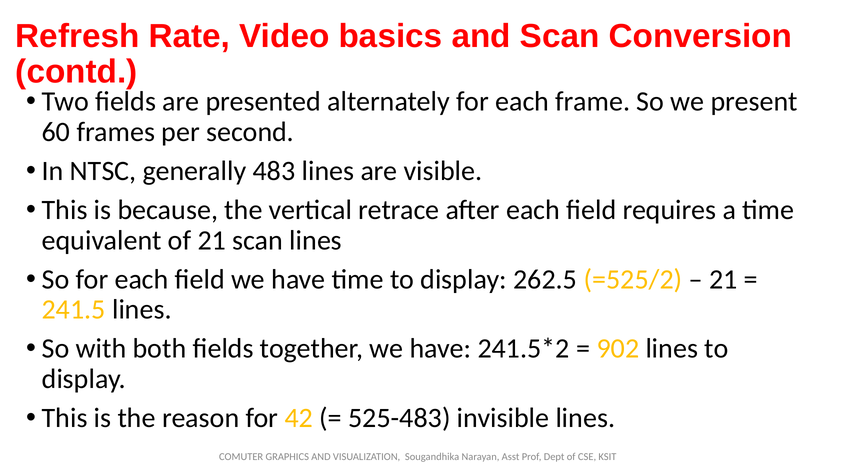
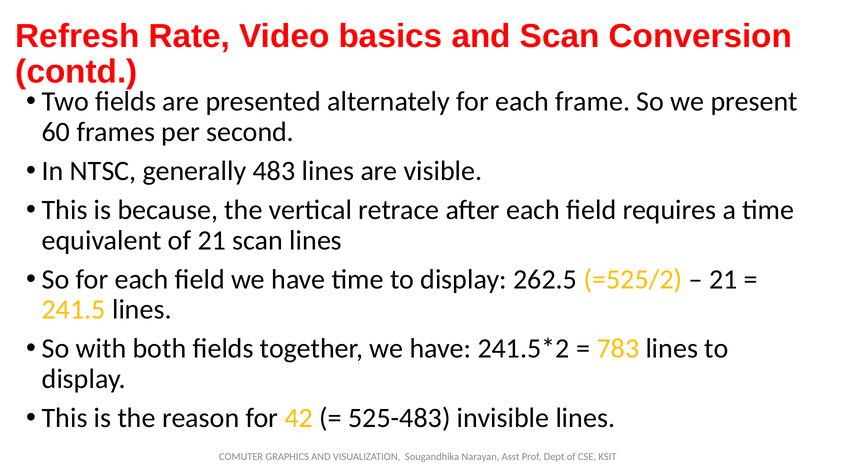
902: 902 -> 783 (618, 349)
